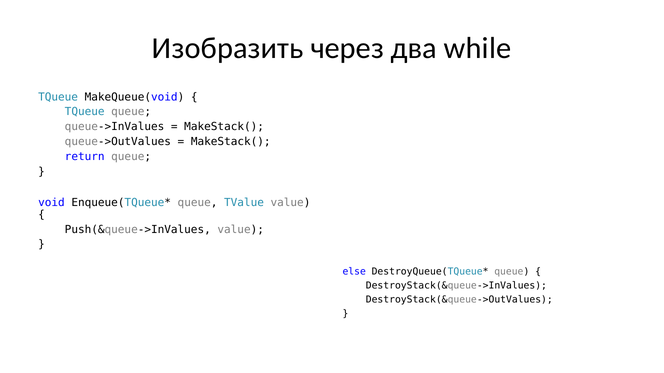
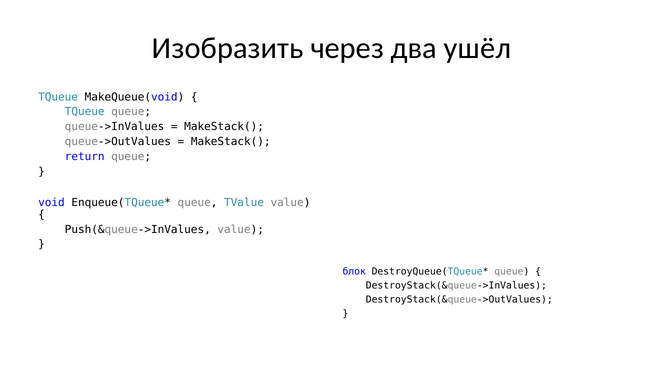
два while: while -> ушёл (478, 48)
else: else -> блок (354, 272)
